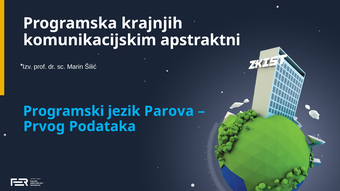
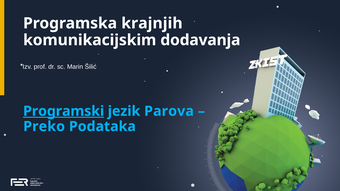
apstraktni: apstraktni -> dodavanja (200, 40)
Programski underline: none -> present (64, 111)
Prvog: Prvog -> Preko (44, 127)
